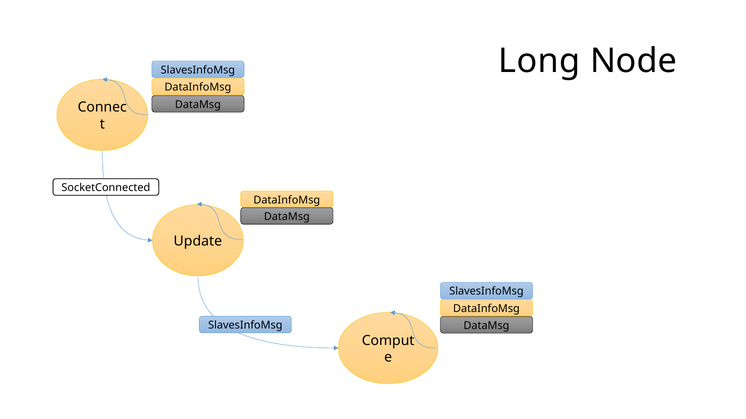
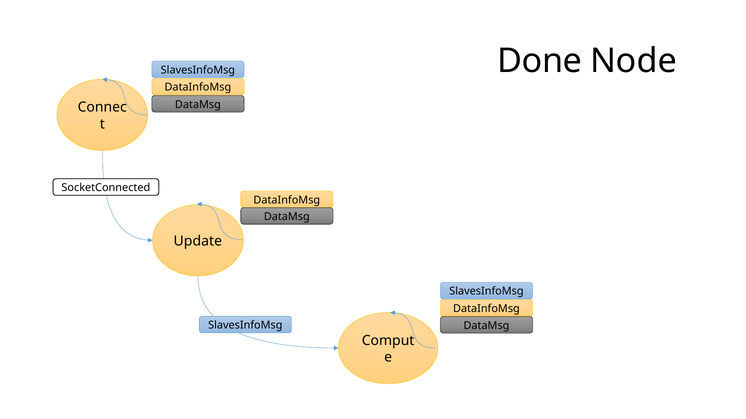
Long: Long -> Done (540, 61)
